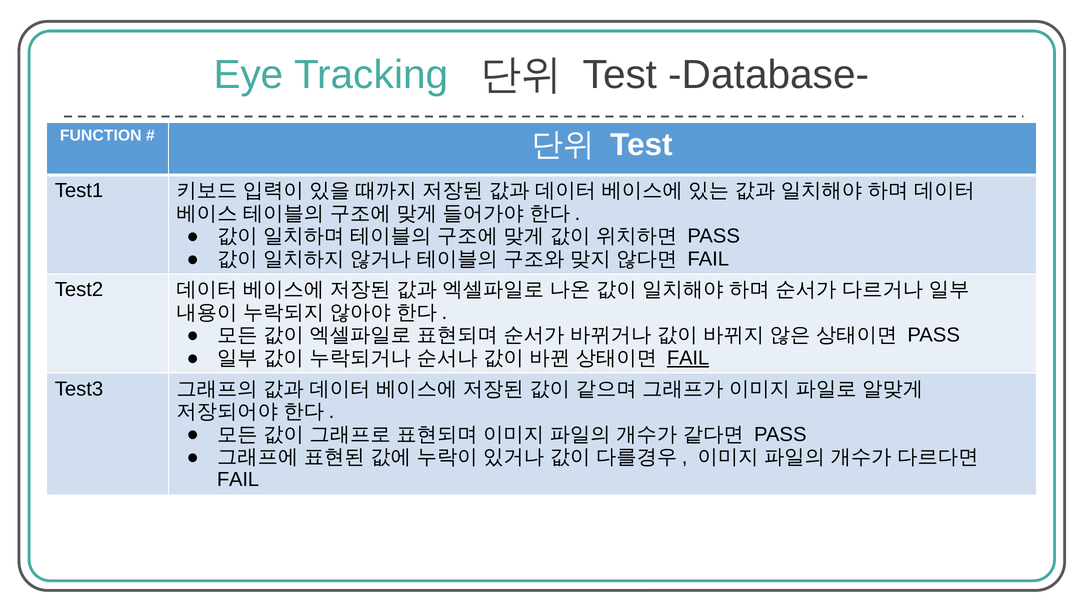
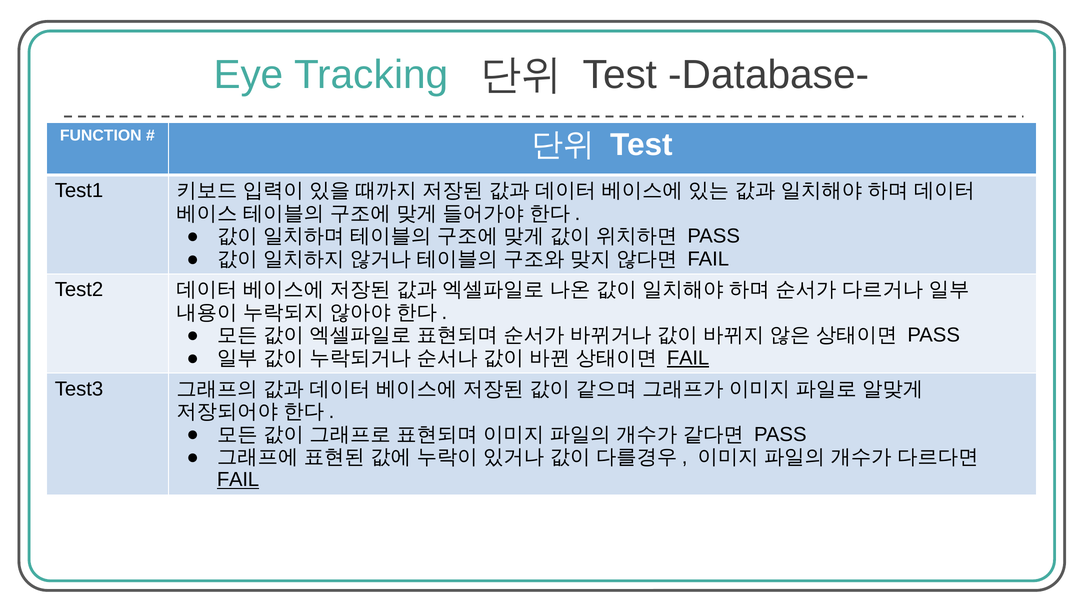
FAIL underline: none -> present (238, 480)
